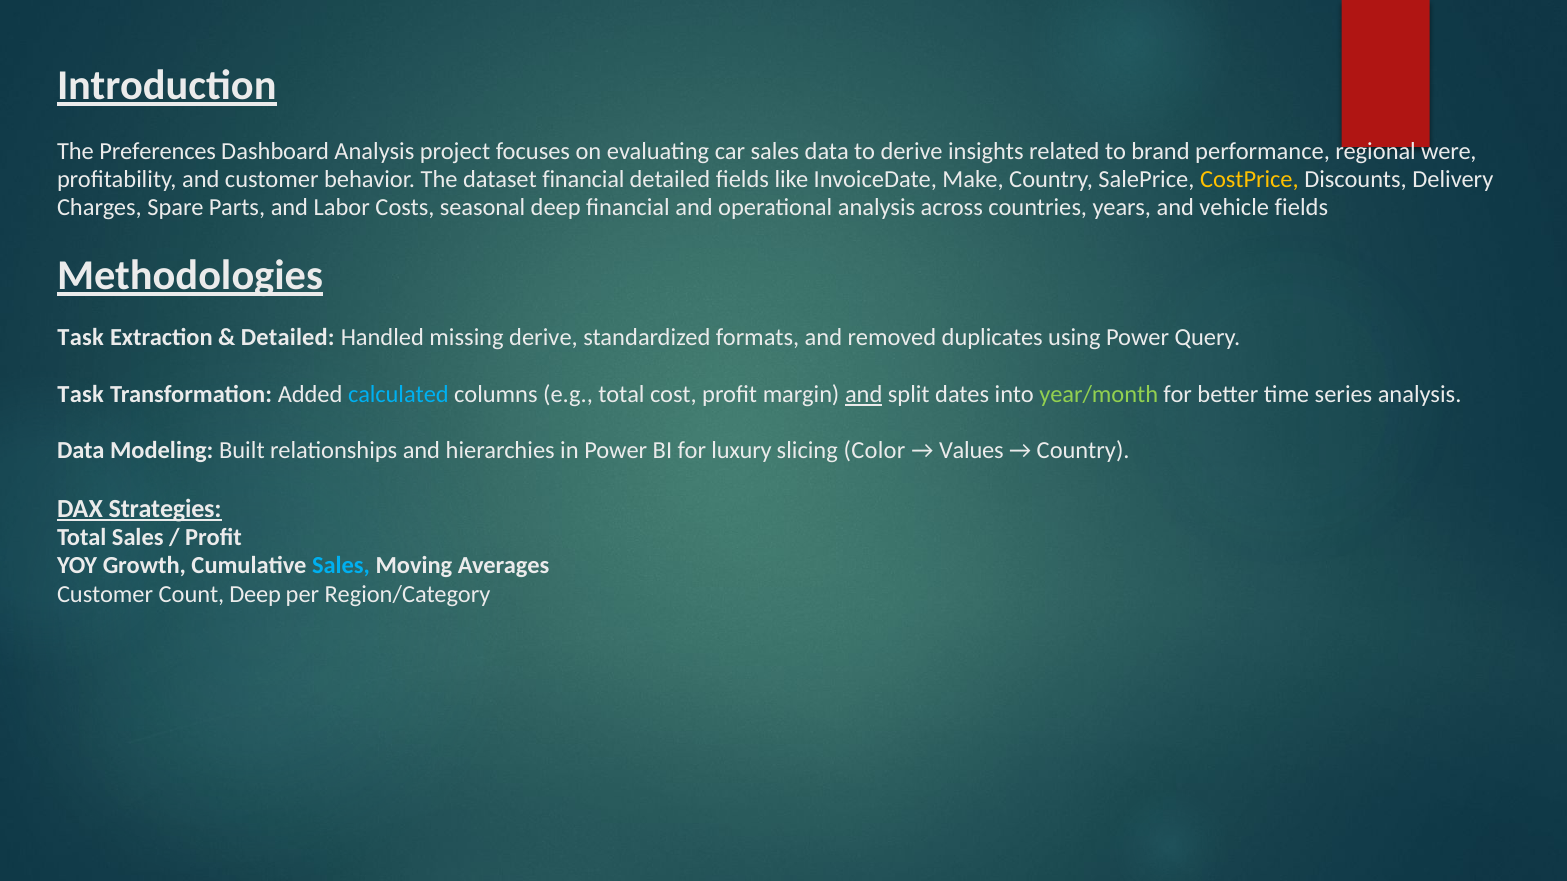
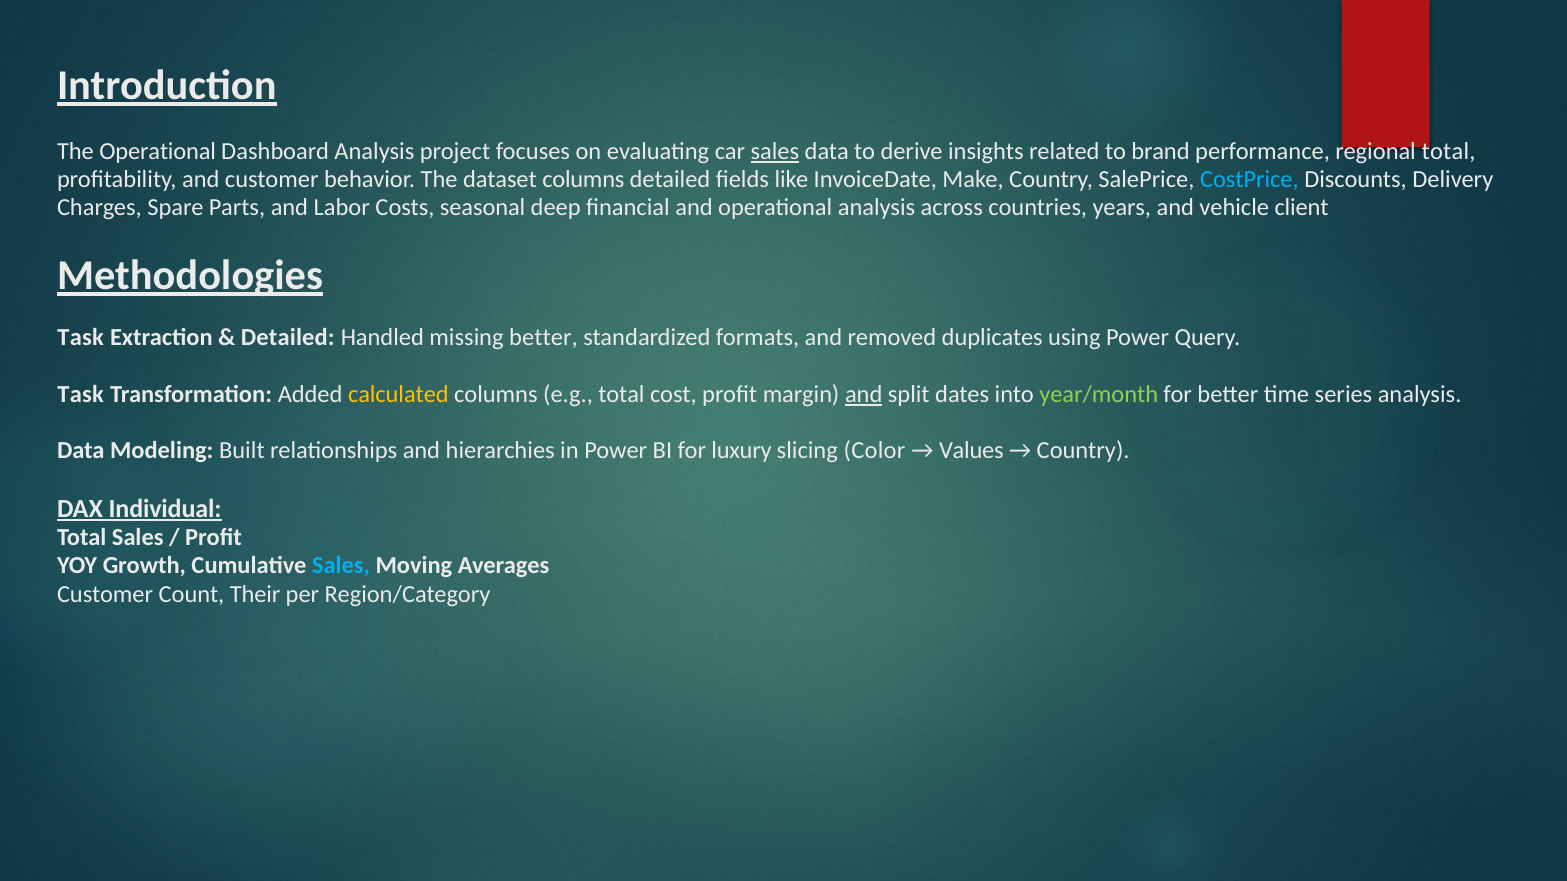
The Preferences: Preferences -> Operational (158, 151)
sales underline: none -> present (775, 151)
regional were: were -> total (1449, 151)
dataset financial: financial -> columns (583, 180)
CostPrice colour: yellow -> light blue (1249, 180)
vehicle fields: fields -> client (1301, 208)
missing derive: derive -> better (543, 338)
calculated colour: light blue -> yellow (398, 395)
Strategies: Strategies -> Individual (165, 509)
Count Deep: Deep -> Their (255, 594)
